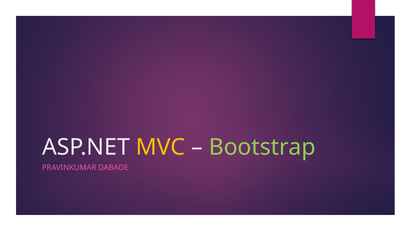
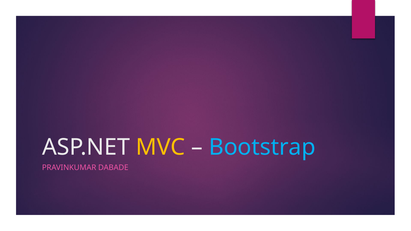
Bootstrap colour: light green -> light blue (262, 147)
